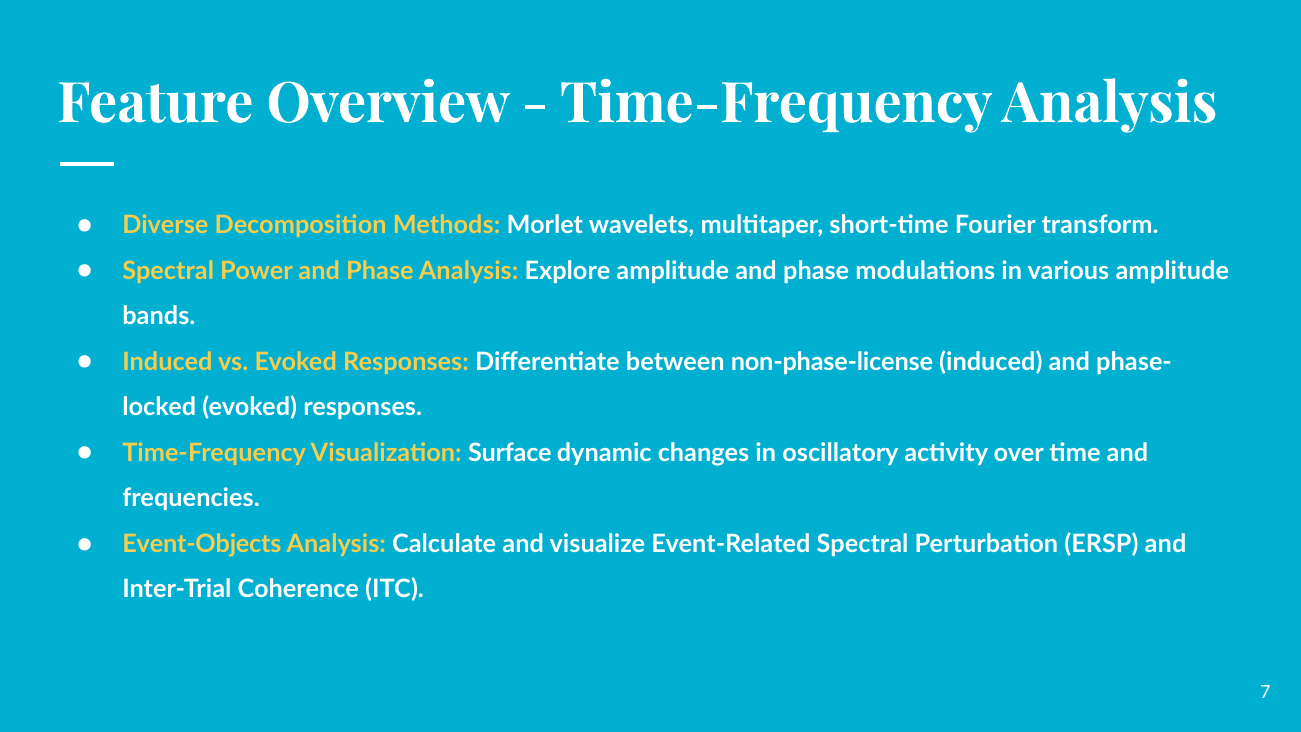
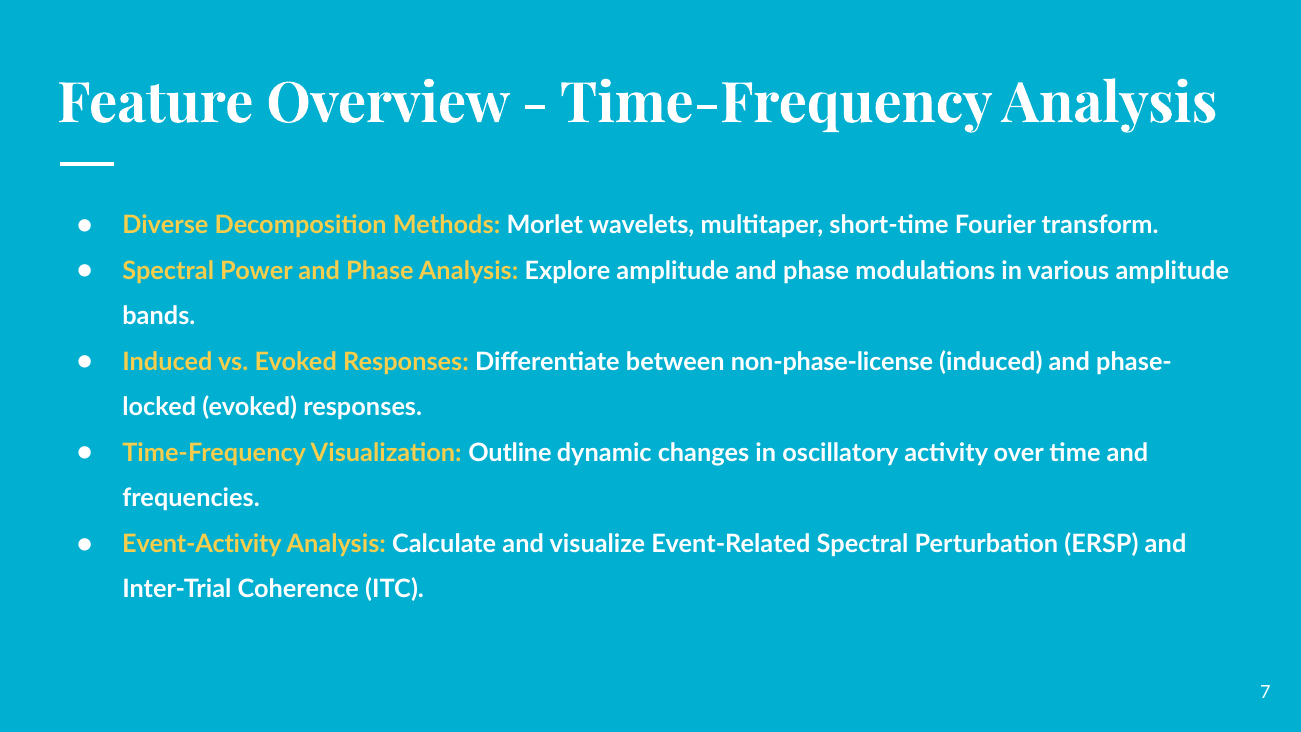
Surface: Surface -> Outline (510, 453)
Event-Objects: Event-Objects -> Event-Activity (202, 544)
